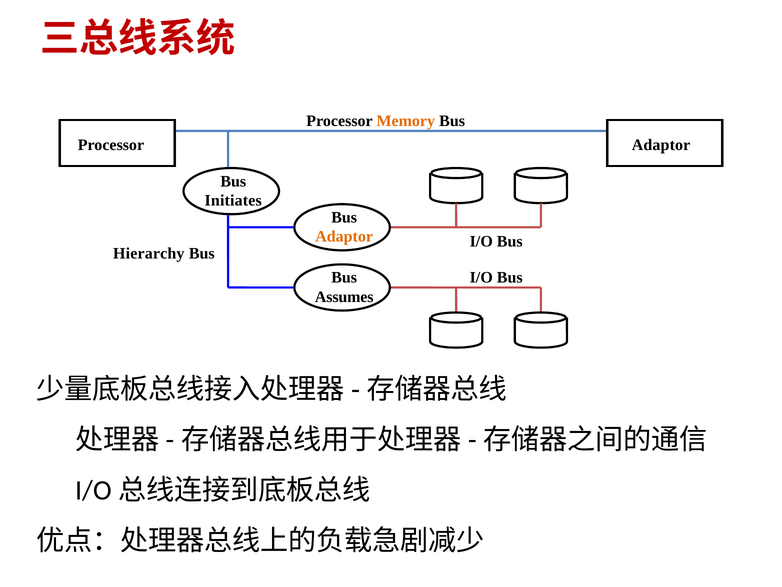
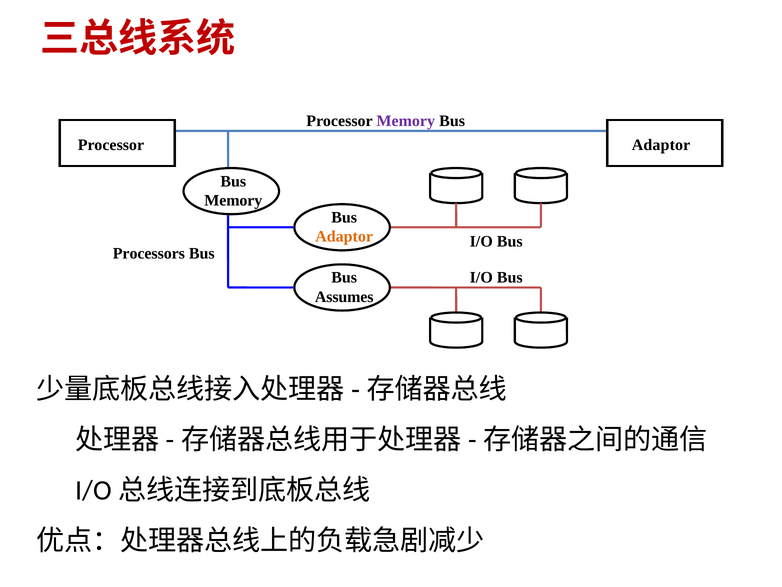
Memory colour: orange -> purple (406, 121)
Initiates: Initiates -> Memory (233, 200)
Hierarchy: Hierarchy -> Processors (149, 253)
